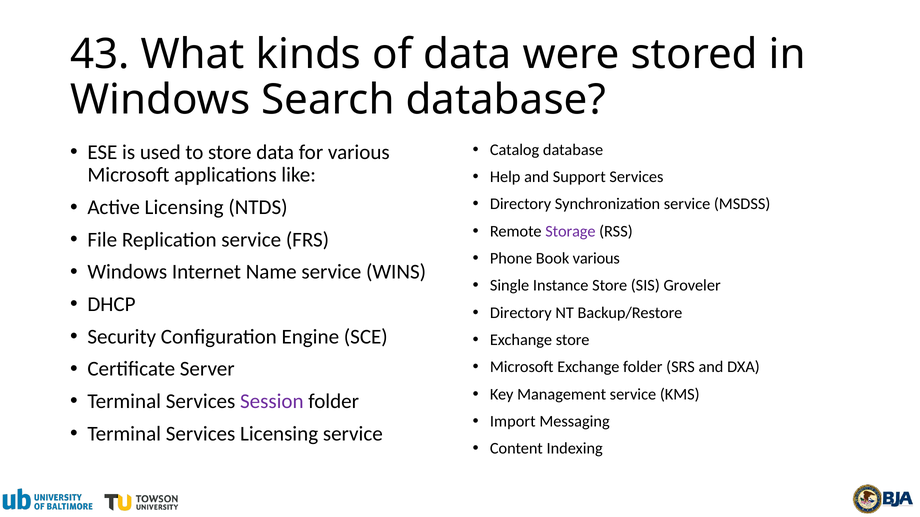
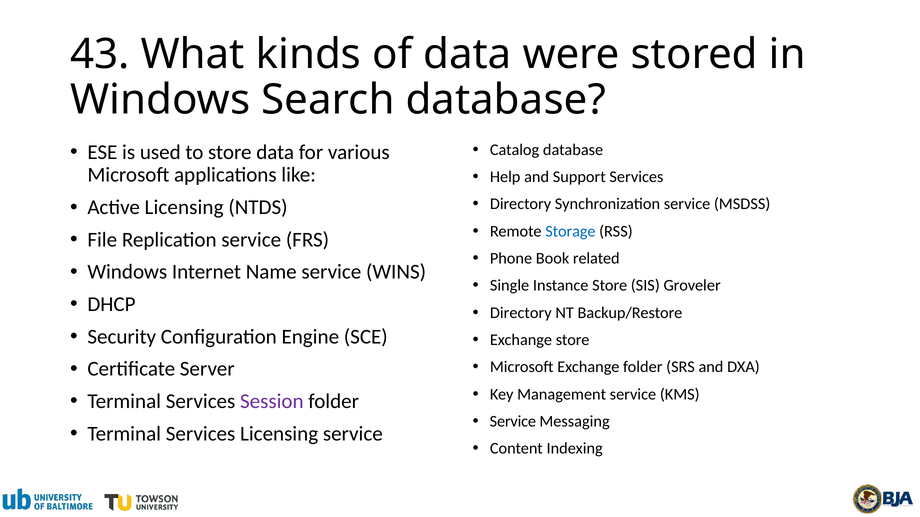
Storage colour: purple -> blue (570, 231)
Book various: various -> related (596, 259)
Import: Import -> Service (513, 422)
